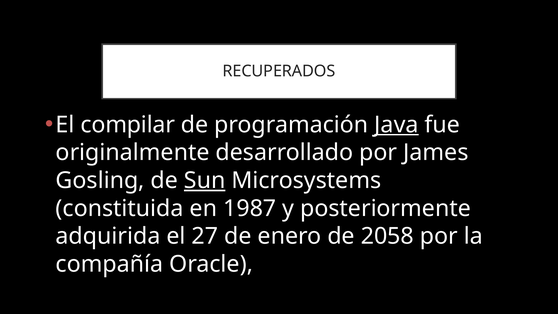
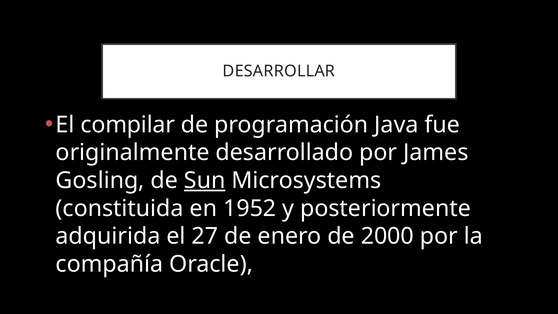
RECUPERADOS: RECUPERADOS -> DESARROLLAR (279, 71)
Java underline: present -> none (396, 125)
1987: 1987 -> 1952 (250, 208)
2058: 2058 -> 2000 (387, 236)
